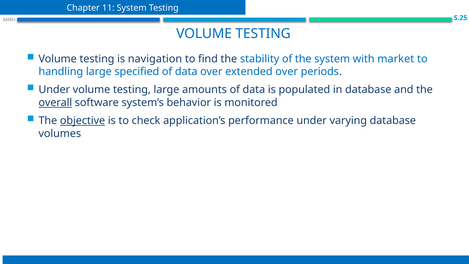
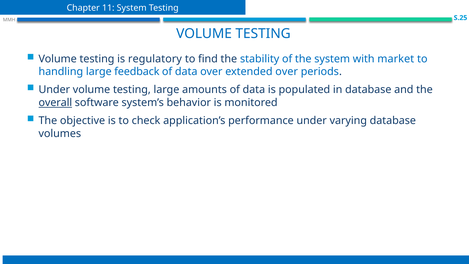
navigation: navigation -> regulatory (155, 59)
specified: specified -> feedback (137, 72)
objective underline: present -> none (83, 120)
